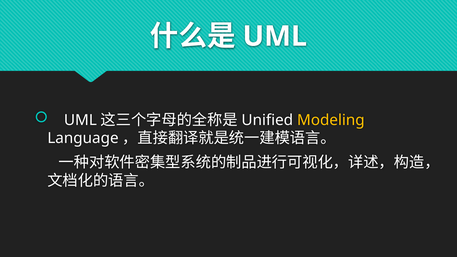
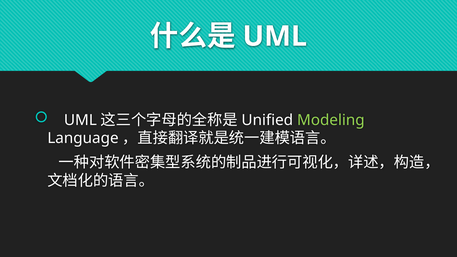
Modeling colour: yellow -> light green (331, 120)
